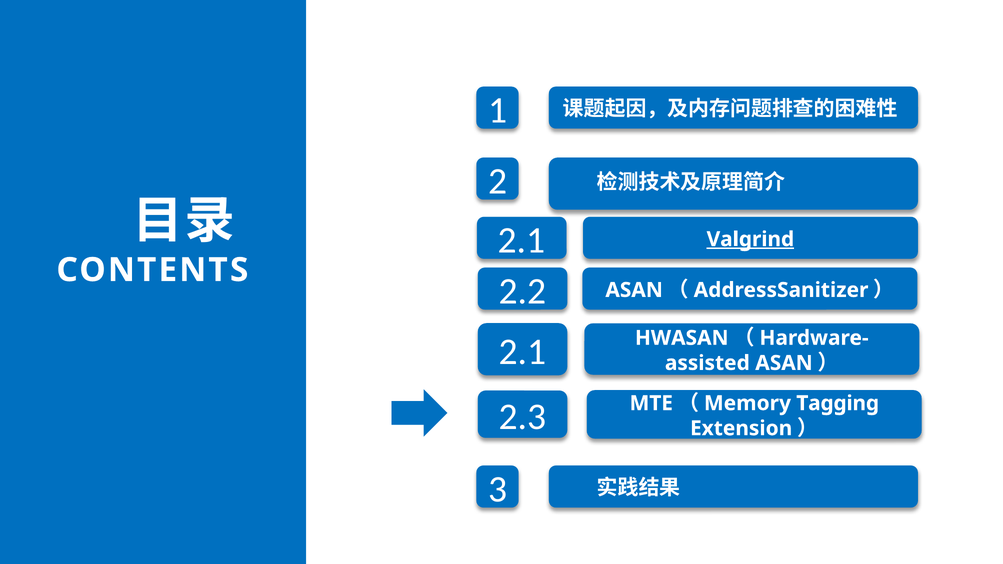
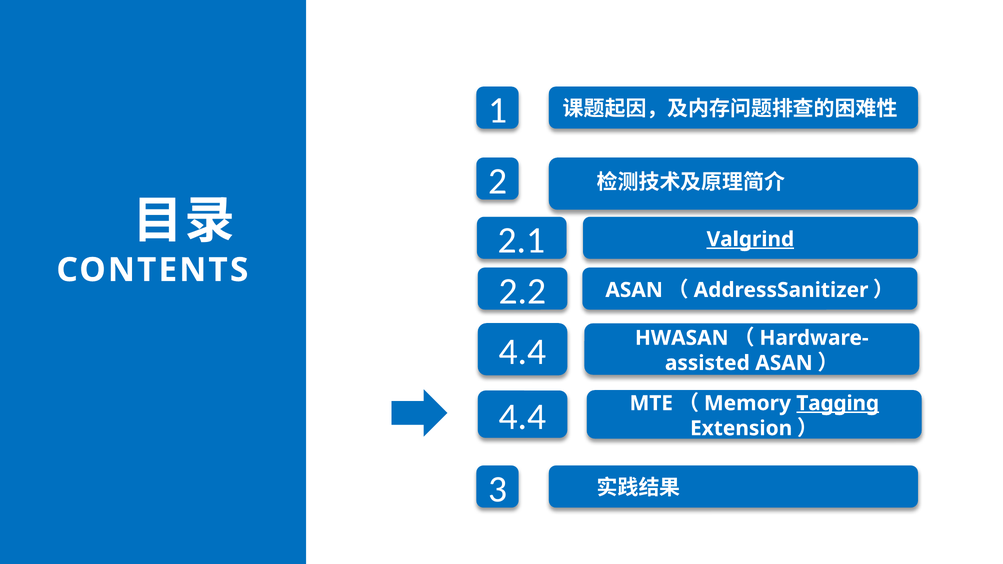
2.1: 2.1 -> 4.4 (523, 352)
Tagging underline: none -> present (838, 403)
2.3: 2.3 -> 4.4 (523, 417)
